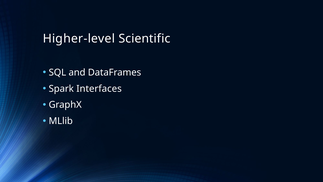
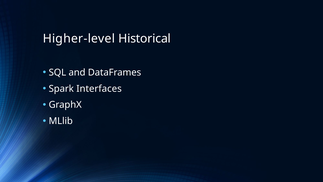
Scientific: Scientific -> Historical (145, 39)
